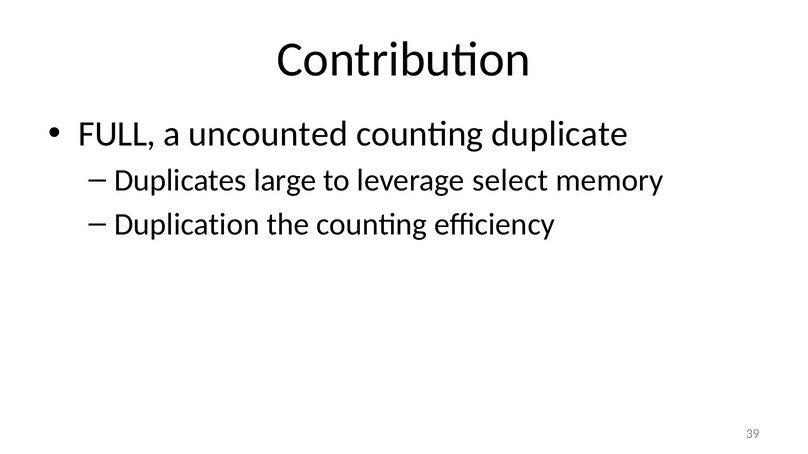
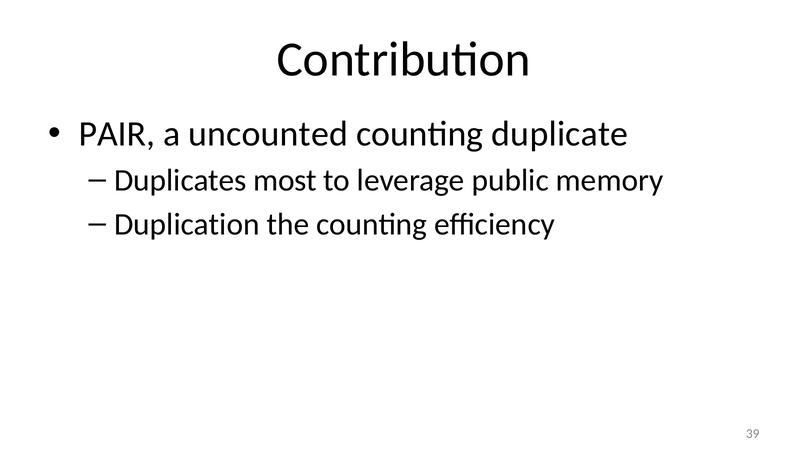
FULL: FULL -> PAIR (117, 134)
large: large -> most (285, 181)
select: select -> public (510, 181)
